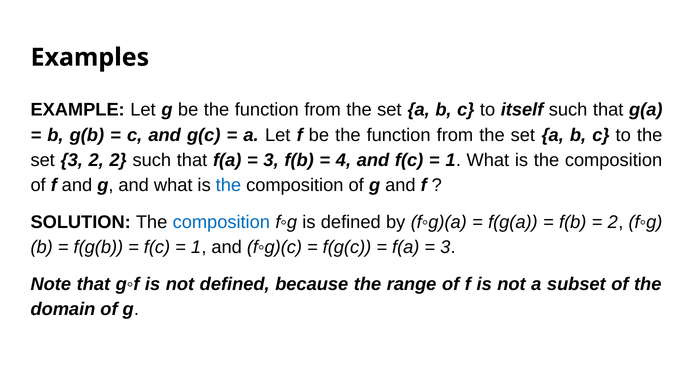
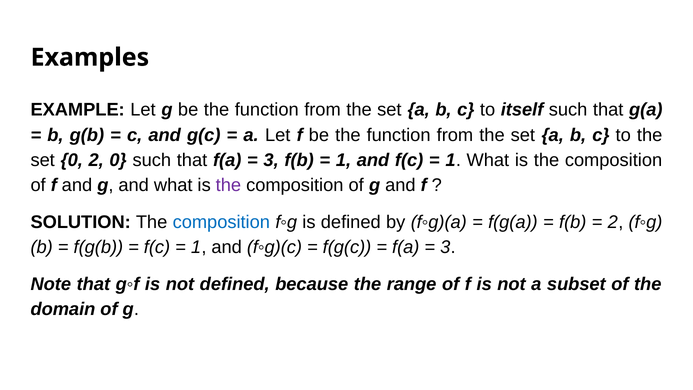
set 3: 3 -> 0 (72, 160)
2 2: 2 -> 0 (118, 160)
4: 4 -> 1 (343, 160)
the colour: blue -> purple (228, 185)
